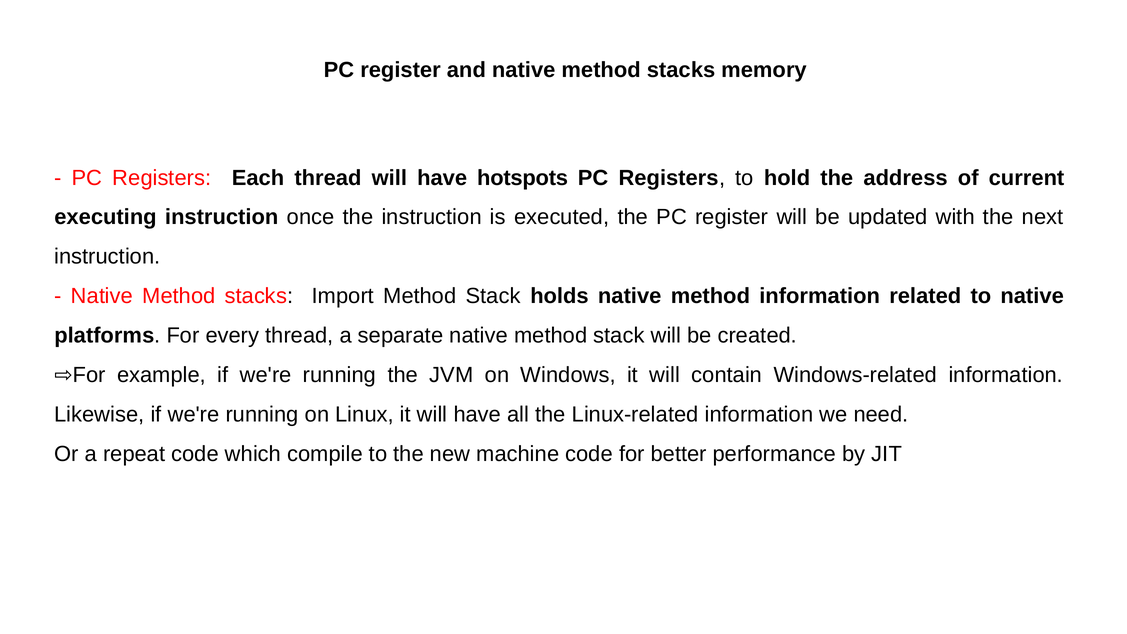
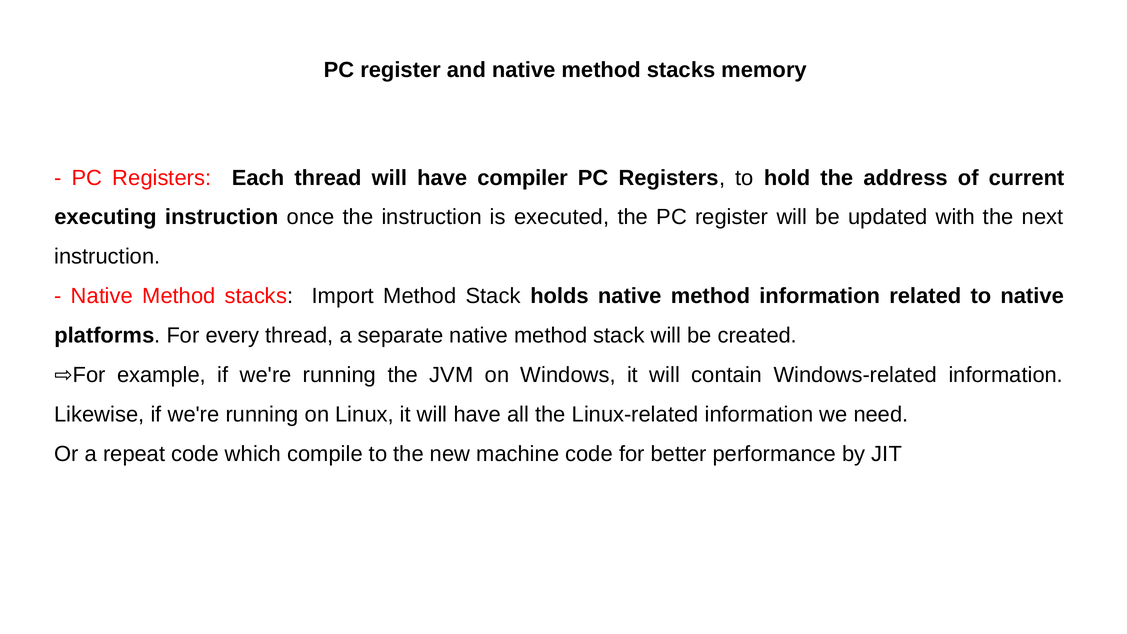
hotspots: hotspots -> compiler (523, 178)
